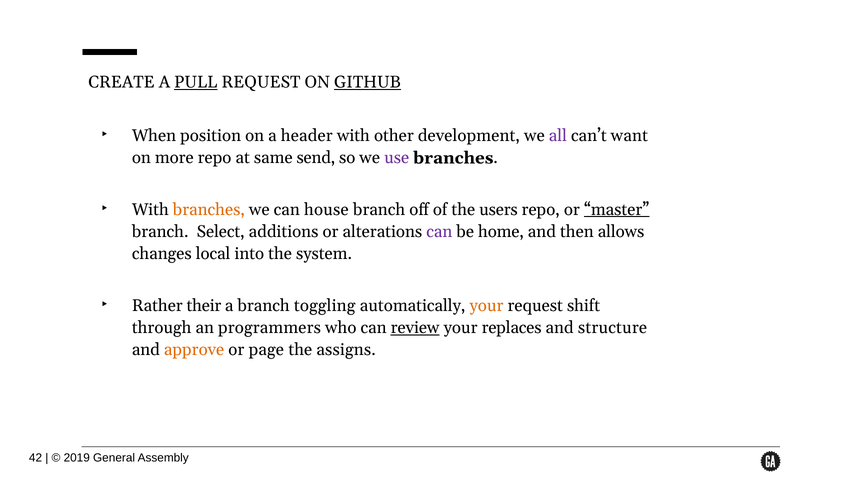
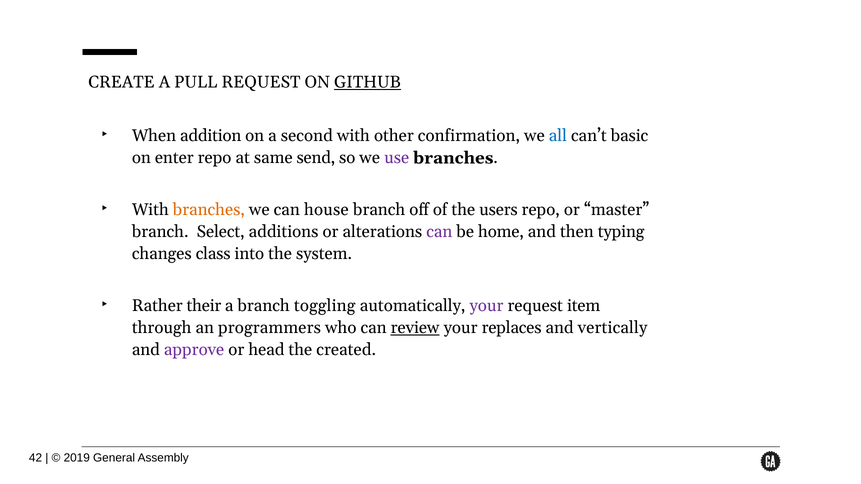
PULL underline: present -> none (196, 82)
position: position -> addition (211, 136)
header: header -> second (307, 136)
development: development -> confirmation (469, 136)
all colour: purple -> blue (558, 136)
want: want -> basic (630, 136)
more: more -> enter (174, 158)
master underline: present -> none (617, 209)
allows: allows -> typing (621, 231)
local: local -> class (213, 254)
your colour: orange -> purple (487, 305)
shift: shift -> item (584, 305)
structure: structure -> vertically (613, 327)
approve colour: orange -> purple (194, 350)
page: page -> head (266, 350)
assigns: assigns -> created (346, 350)
